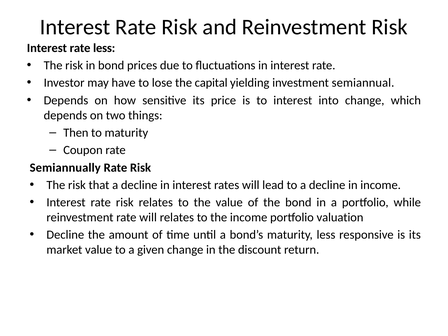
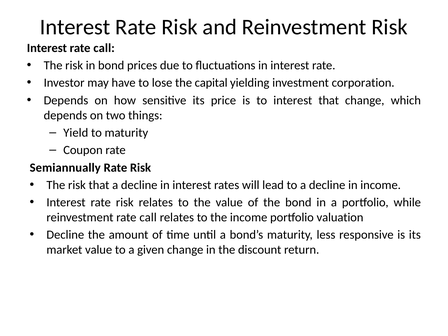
Interest rate less: less -> call (104, 48)
semiannual: semiannual -> corporation (363, 83)
interest into: into -> that (329, 100)
Then: Then -> Yield (76, 133)
reinvestment rate will: will -> call (148, 217)
